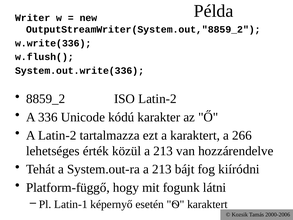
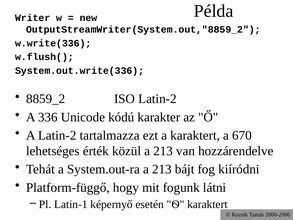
266: 266 -> 670 (242, 135)
